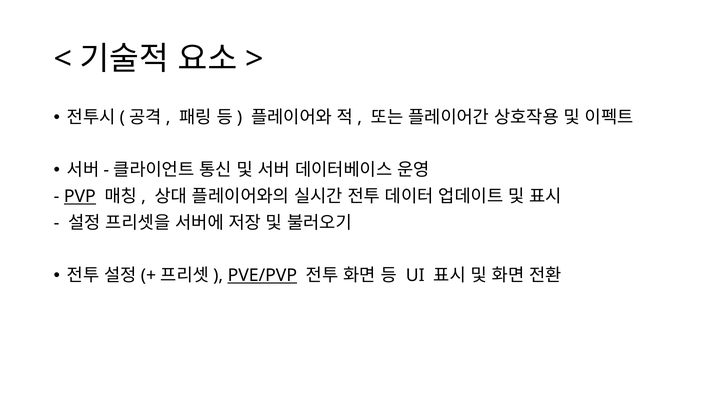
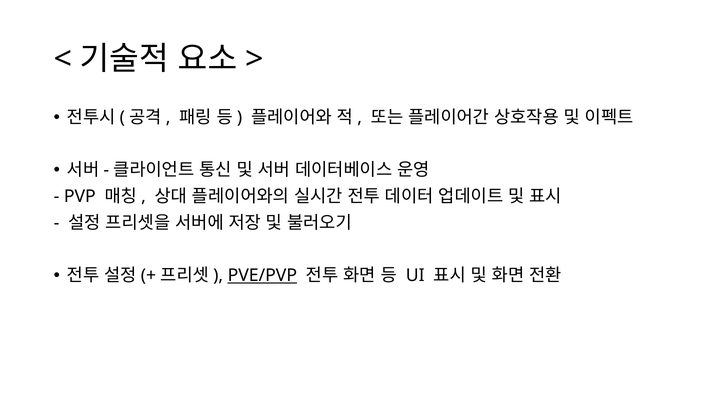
PVP underline: present -> none (80, 196)
